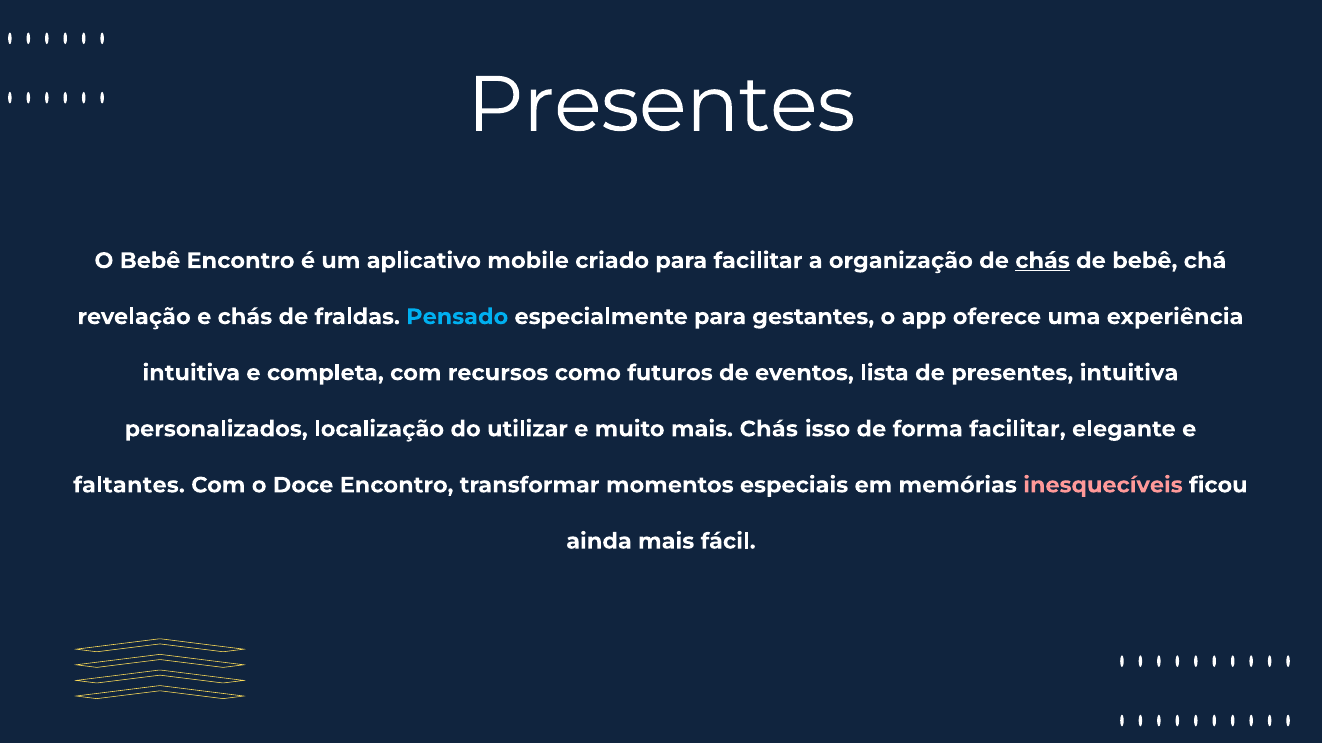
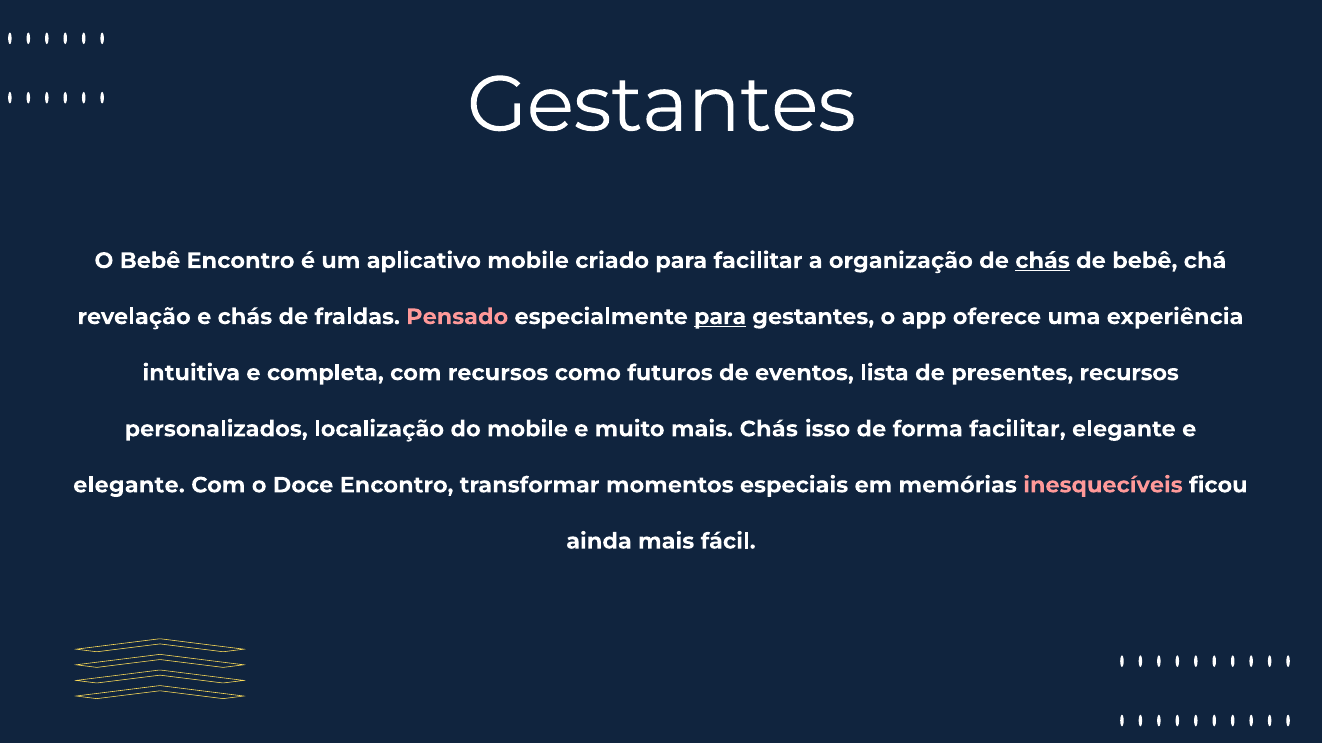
Presentes: Presentes -> Gestantes (661, 105)
Pensado colour: light blue -> pink (457, 317)
para underline: none -> present (720, 317)
presentes intuitiva: intuitiva -> recursos (1129, 373)
do utilizar: utilizar -> mobile (528, 429)
faltantes: faltantes -> elegante (129, 485)
